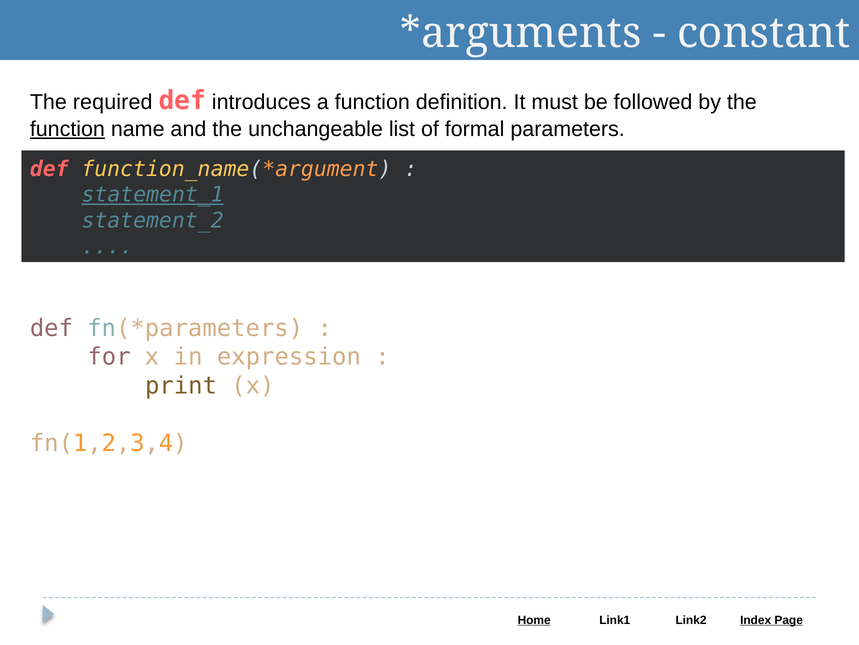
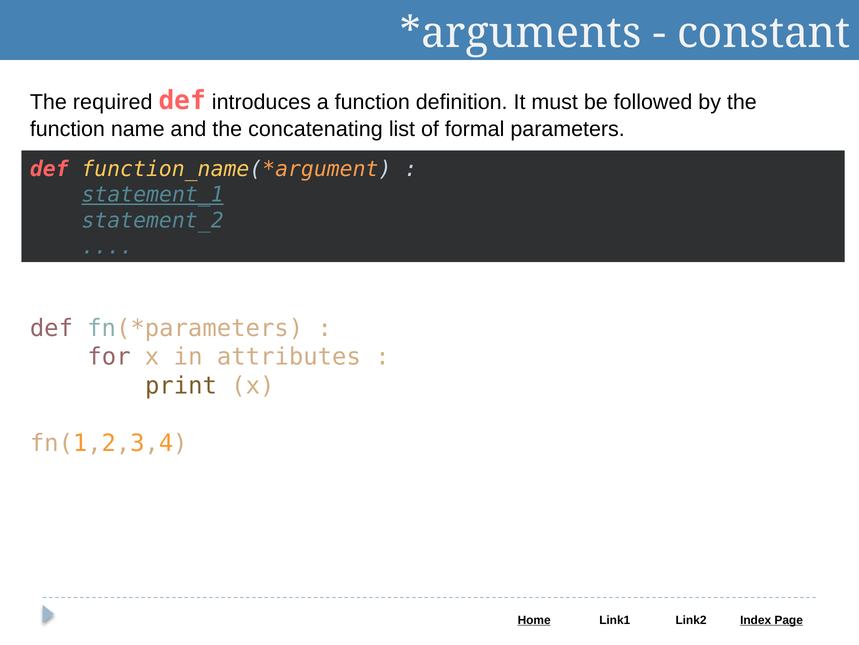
function underline: present -> none (67, 129)
unchangeable: unchangeable -> concatenating (315, 129)
expression: expression -> attributes (289, 357)
